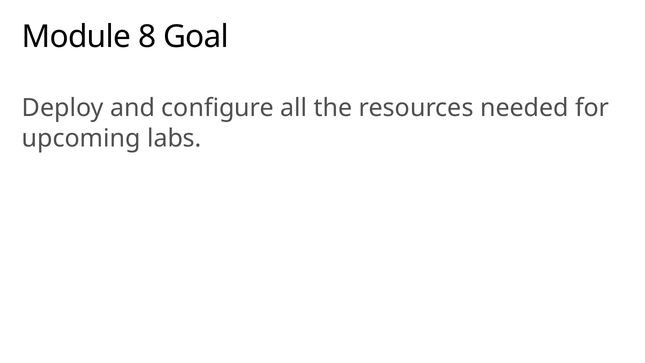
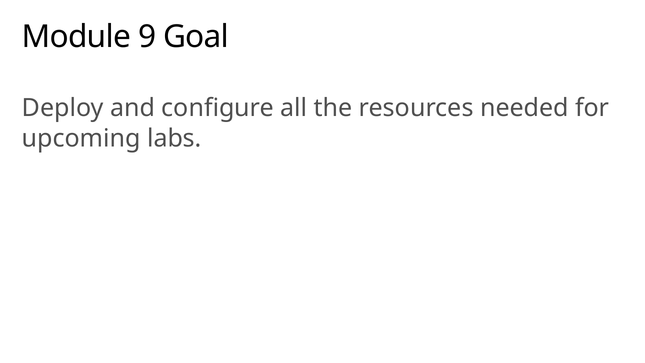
8: 8 -> 9 (147, 37)
